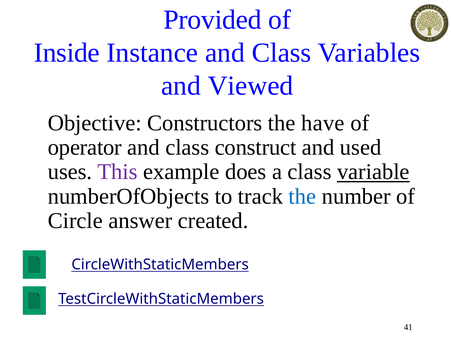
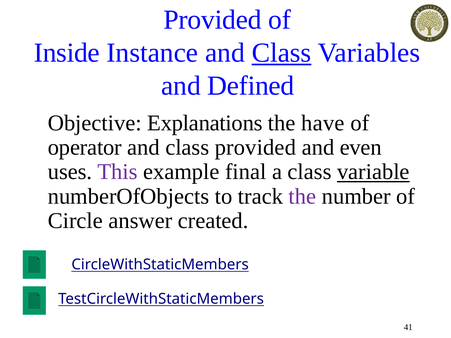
Class underline: none -> present (282, 53)
Viewed: Viewed -> Defined (251, 86)
Constructors: Constructors -> Explanations (205, 123)
class construct: construct -> provided (255, 148)
used: used -> even (361, 148)
does: does -> final (246, 172)
the colour: blue -> purple (302, 196)
